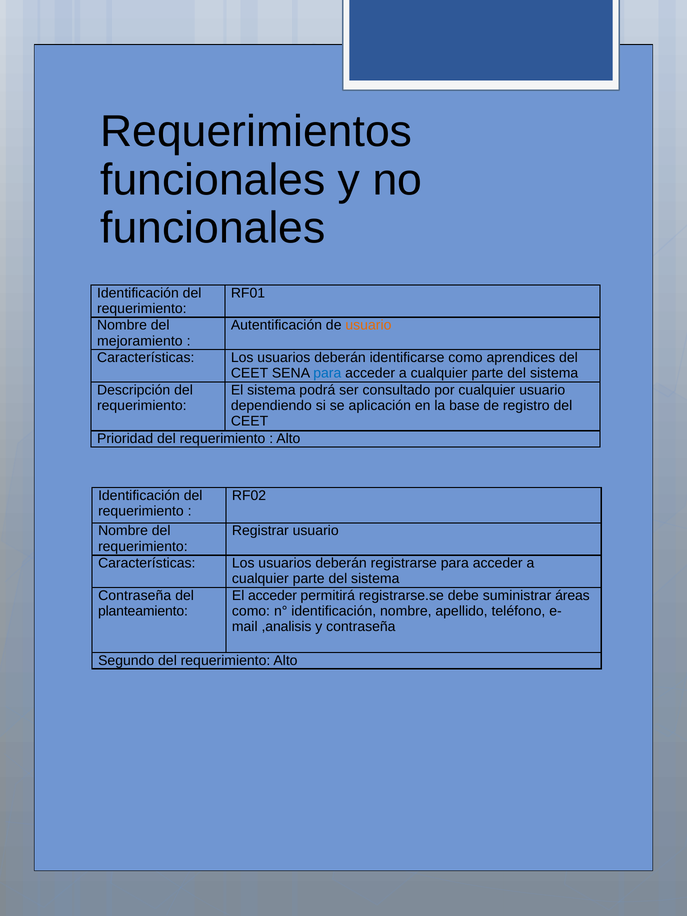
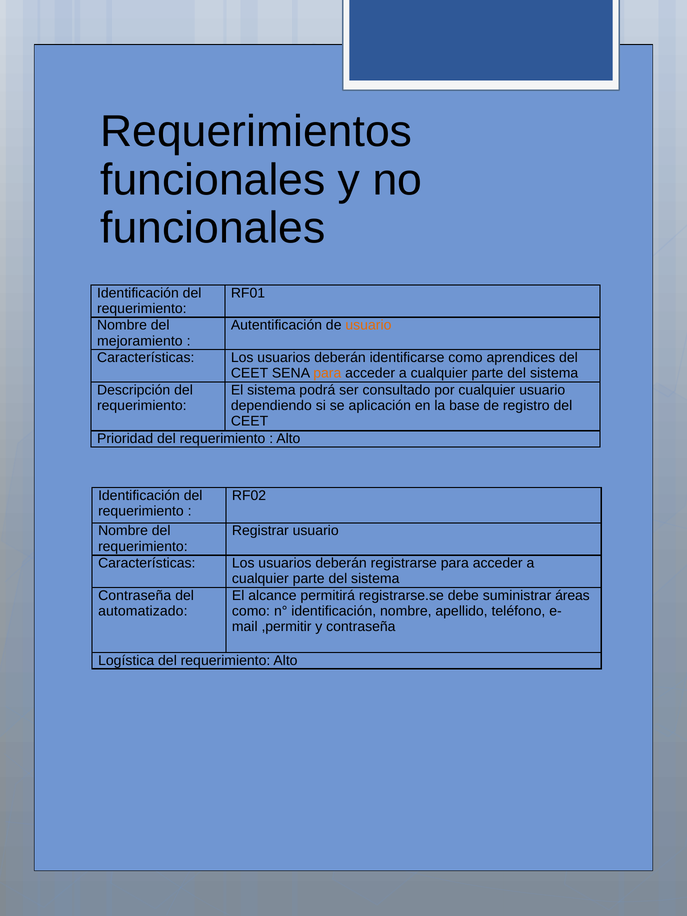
para colour: blue -> orange (327, 373)
El acceder: acceder -> alcance (272, 596)
planteamiento: planteamiento -> automatizado (143, 611)
,analisis: ,analisis -> ,permitir (286, 627)
Segundo: Segundo -> Logística (126, 661)
